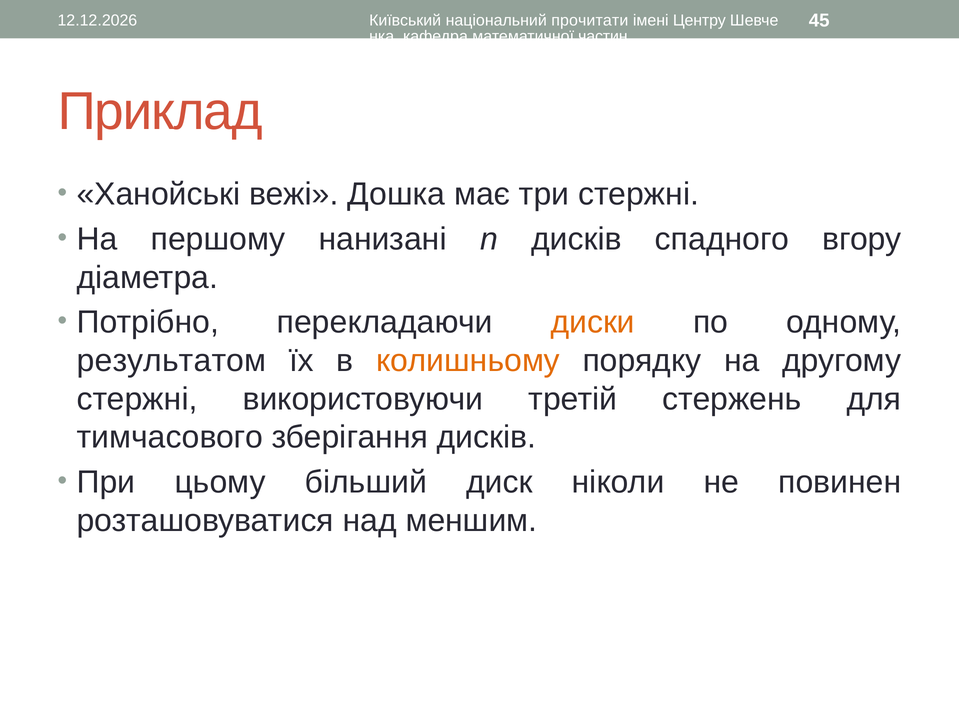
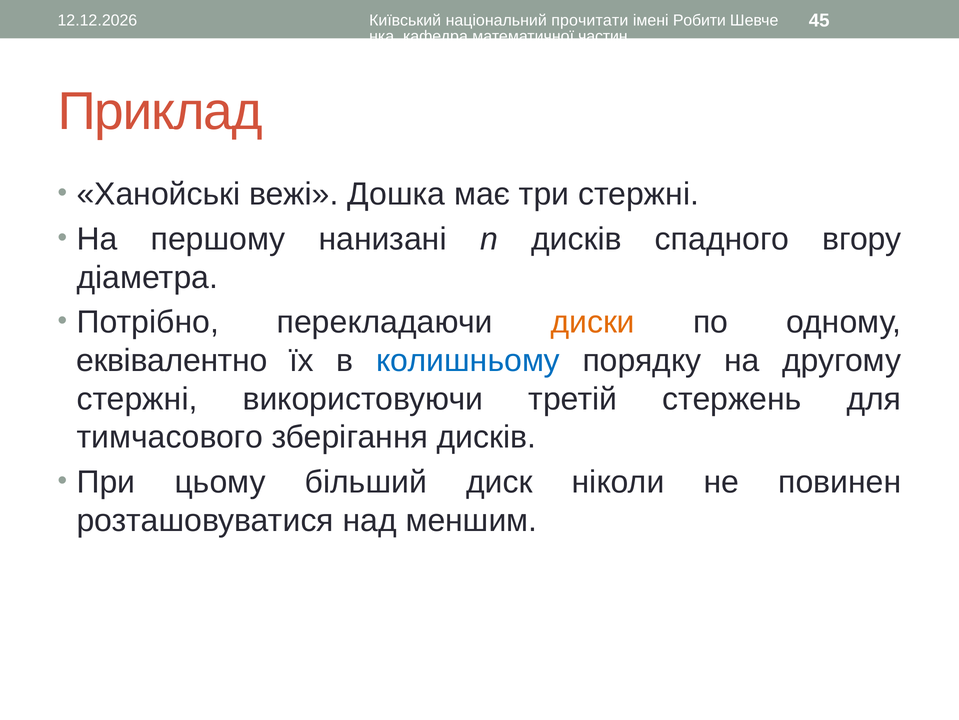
Центру: Центру -> Робити (699, 20)
результатом: результатом -> еквівалентно (172, 360)
колишньому colour: orange -> blue (468, 360)
